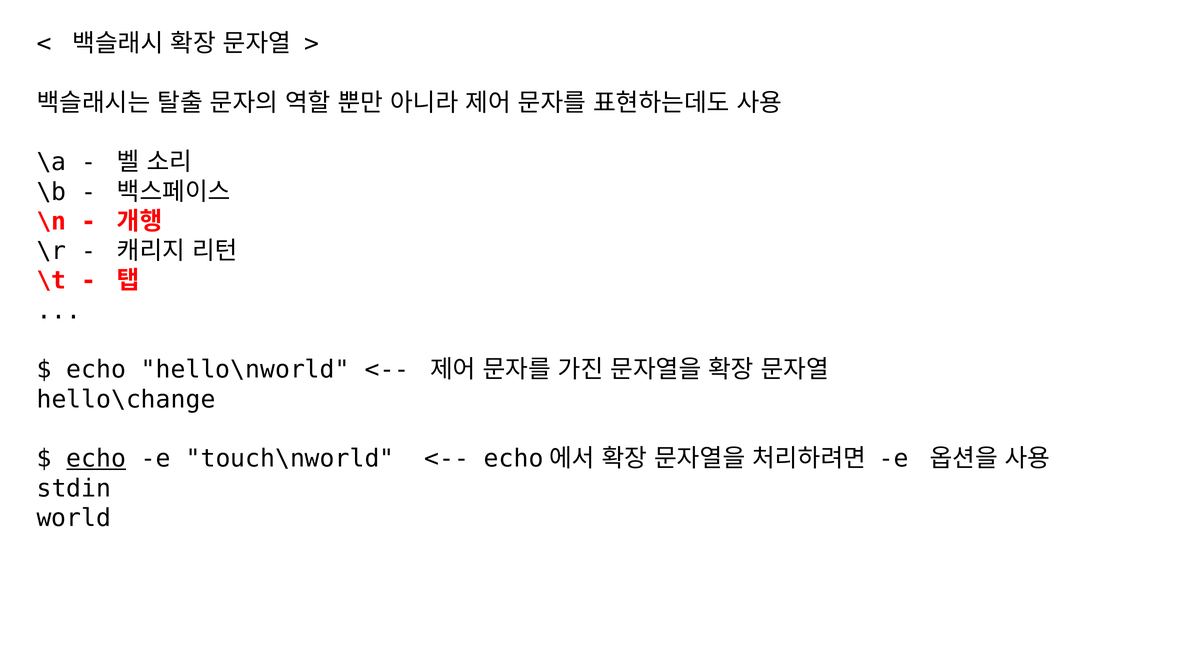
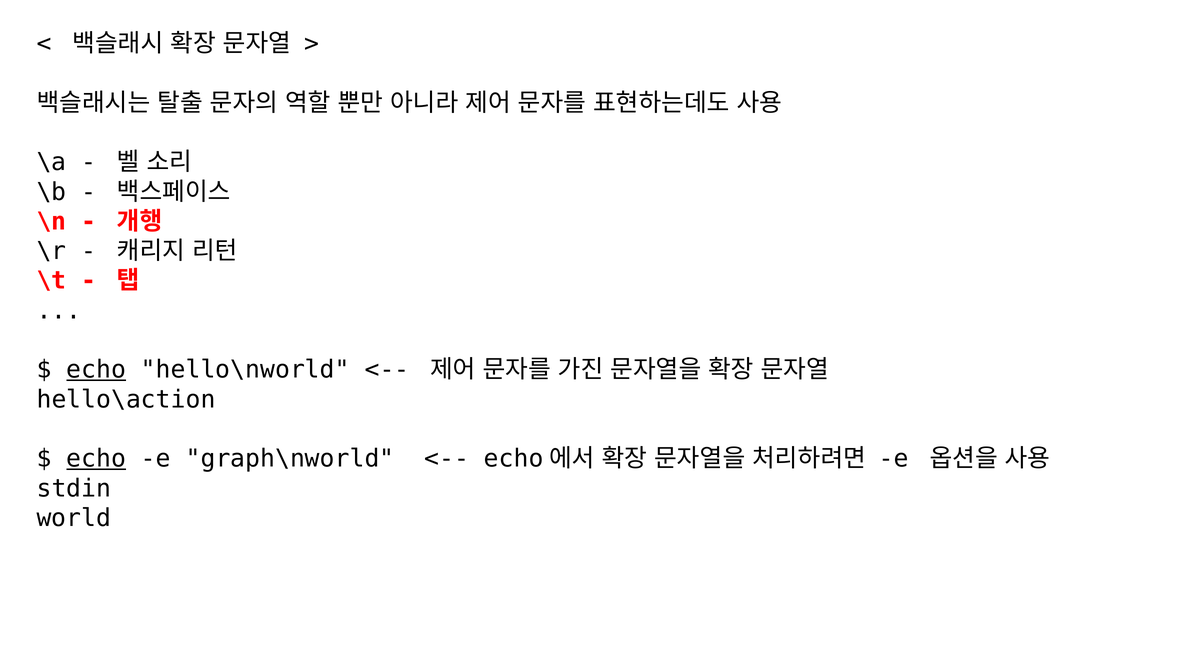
echo underline: none -> present (96, 370)
hello\change: hello\change -> hello\action (126, 400)
touch\nworld: touch\nworld -> graph\nworld (290, 459)
